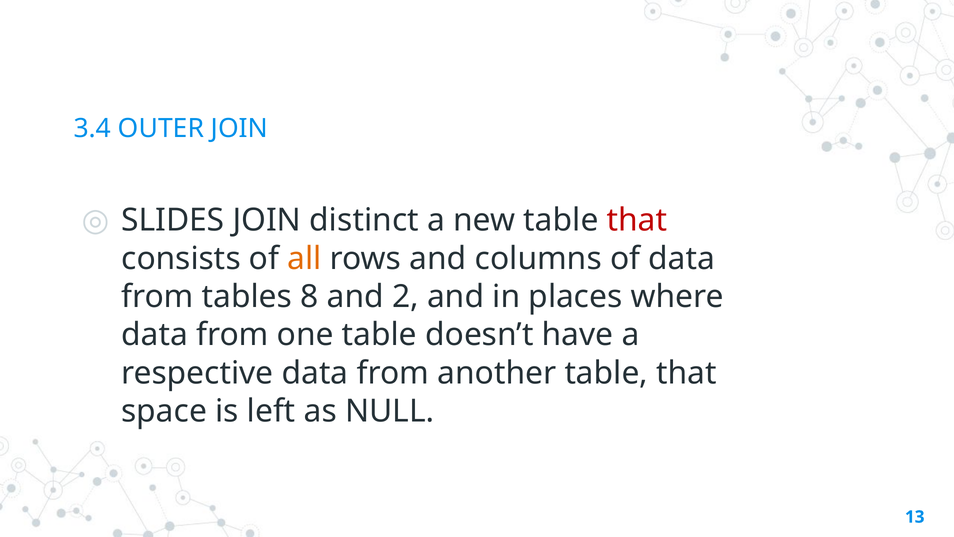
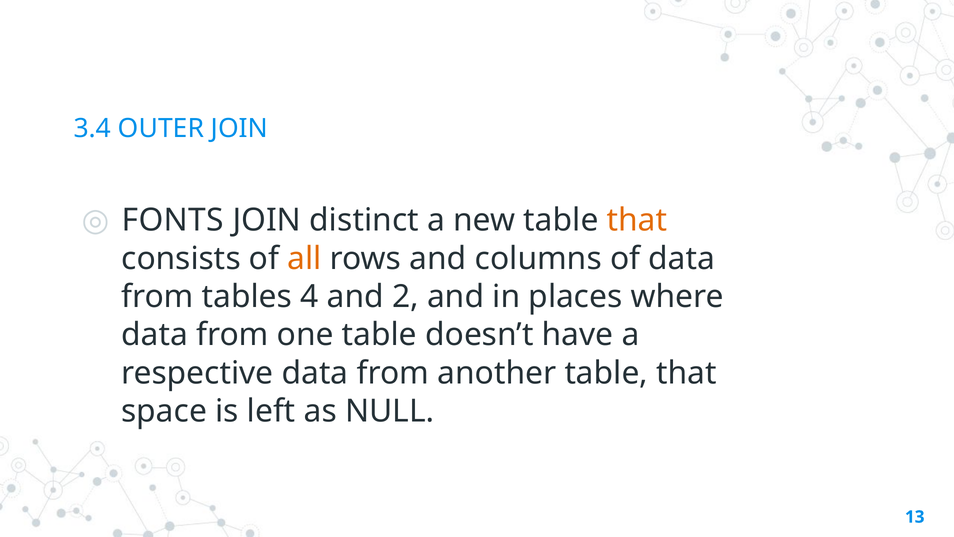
SLIDES: SLIDES -> FONTS (173, 220)
that colour: red -> orange (637, 220)
8: 8 -> 4 (310, 297)
